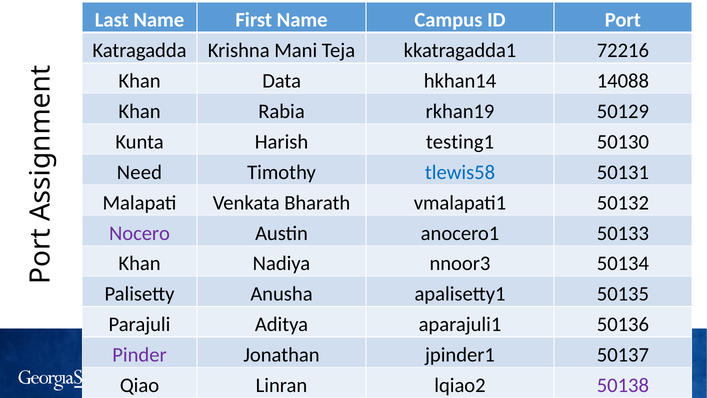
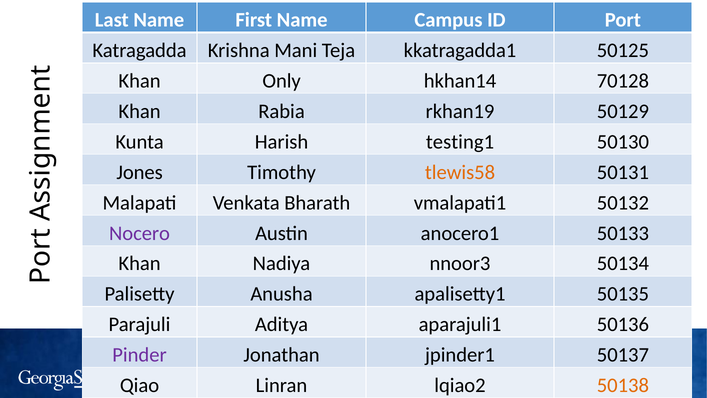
72216: 72216 -> 50125 (623, 51)
Data: Data -> Only (282, 81)
14088: 14088 -> 70128 (623, 81)
Need: Need -> Jones (140, 172)
tlewis58 colour: blue -> orange (460, 172)
50138 colour: purple -> orange (623, 385)
